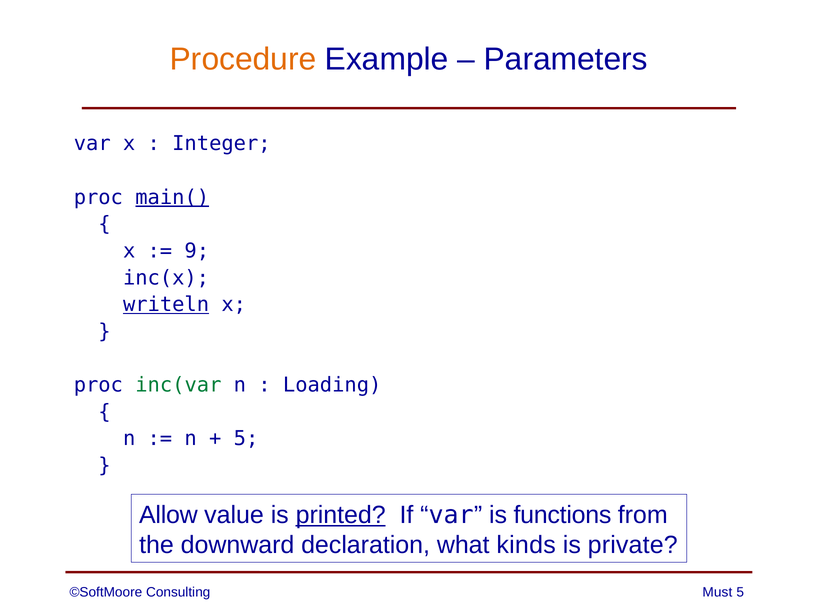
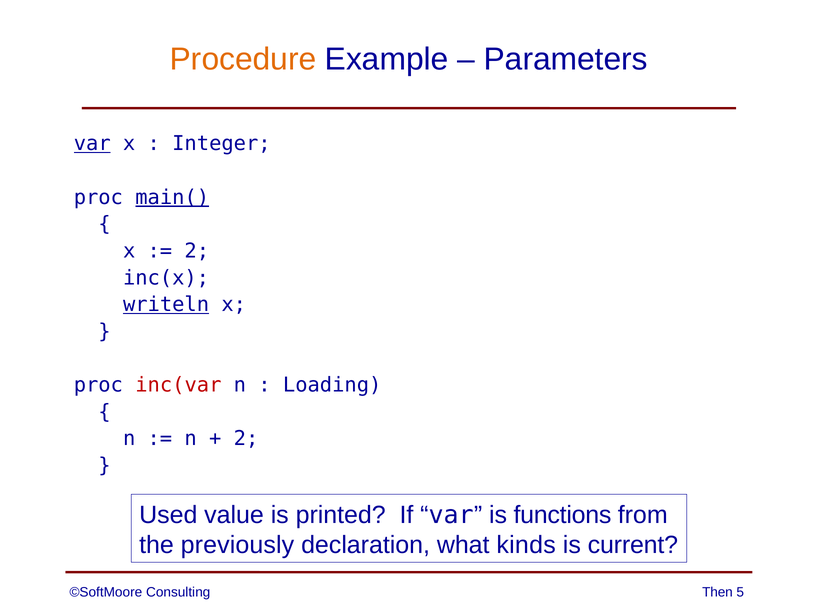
var underline: none -> present (92, 144)
9: 9 -> 2 (197, 251)
inc(var colour: green -> red (178, 385)
5: 5 -> 2 (246, 439)
Allow: Allow -> Used (168, 515)
printed underline: present -> none (341, 515)
downward: downward -> previously (237, 545)
private: private -> current (633, 545)
Must: Must -> Then (718, 593)
